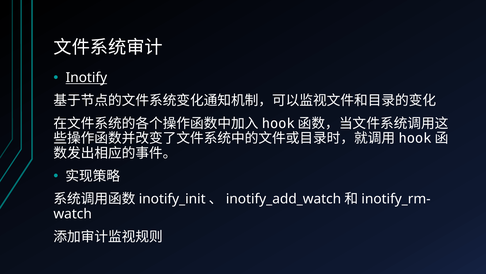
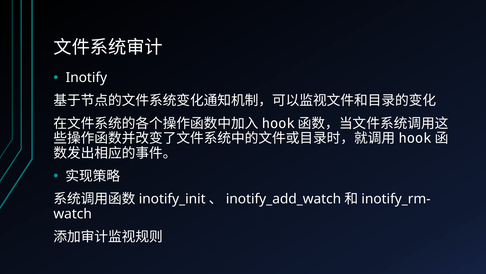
Inotify underline: present -> none (86, 78)
